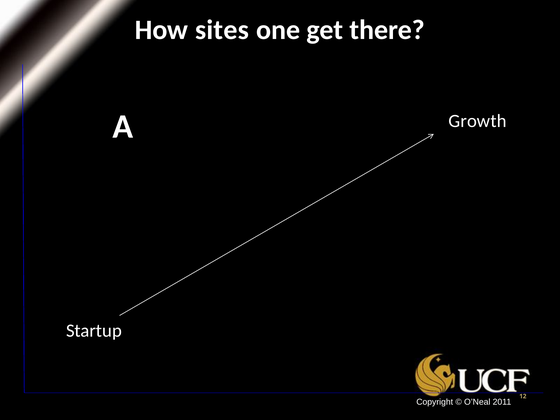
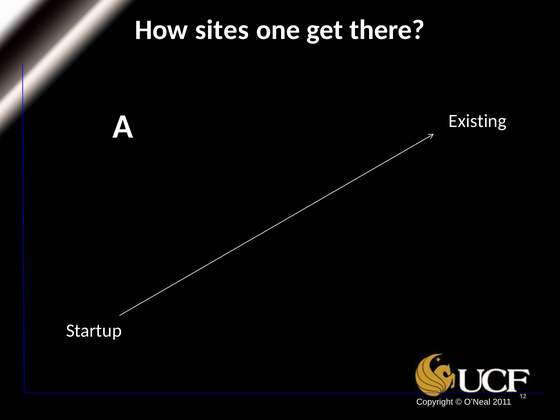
Growth: Growth -> Existing (478, 121)
